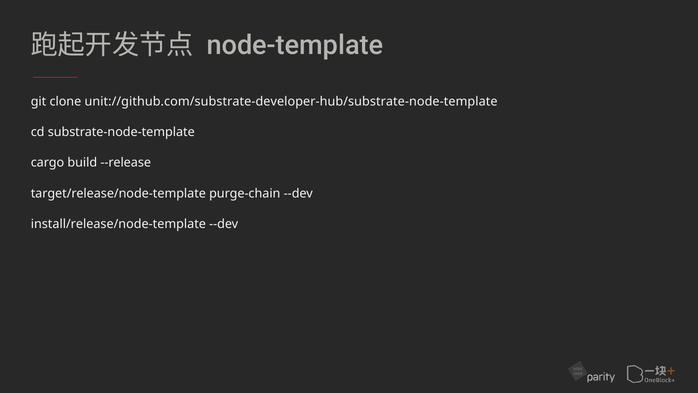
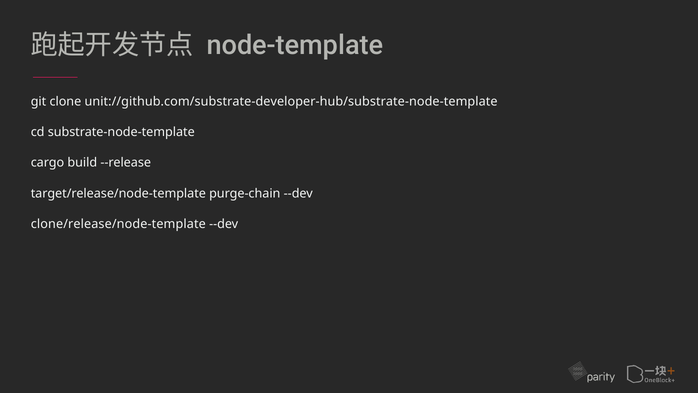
install/release/node-template: install/release/node-template -> clone/release/node-template (118, 224)
